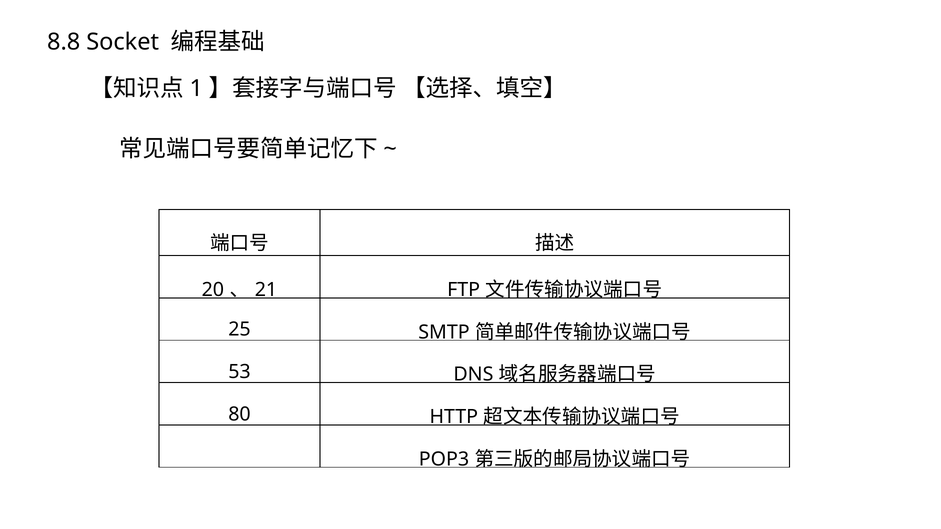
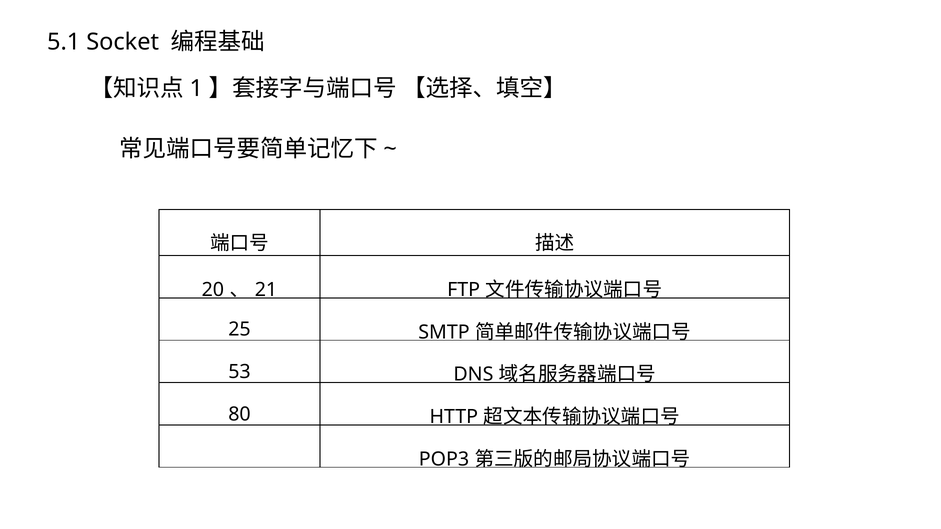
8.8: 8.8 -> 5.1 (64, 42)
